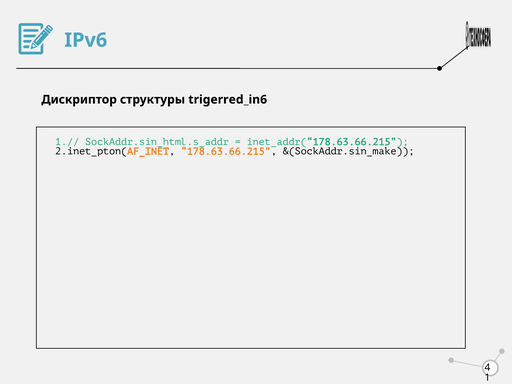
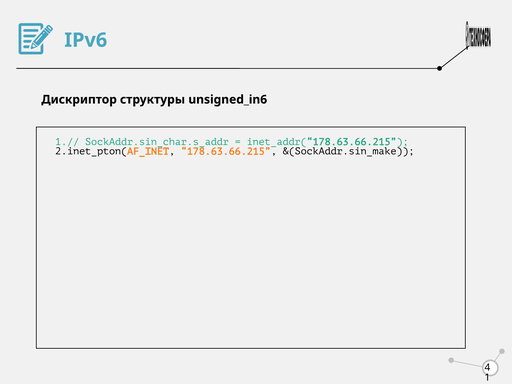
trigerred_in6: trigerred_in6 -> unsigned_in6 (228, 100)
SockAddr.sin_html.s_addr: SockAddr.sin_html.s_addr -> SockAddr.sin_char.s_addr (157, 142)
